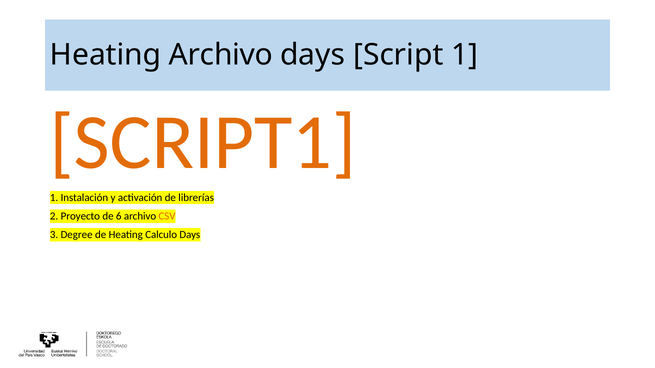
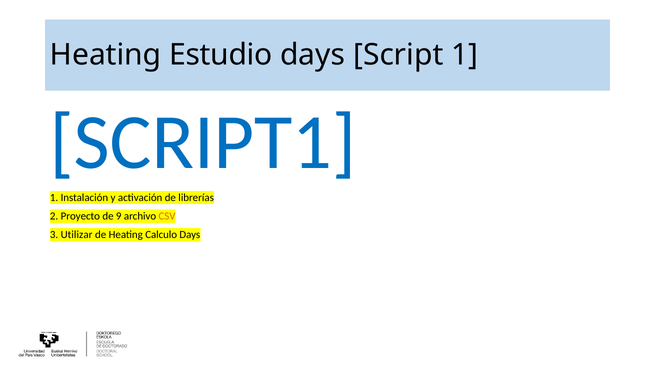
Heating Archivo: Archivo -> Estudio (221, 55)
SCRIPT1 colour: orange -> blue (203, 142)
6: 6 -> 9 (119, 216)
Degree: Degree -> Utilizar (77, 235)
